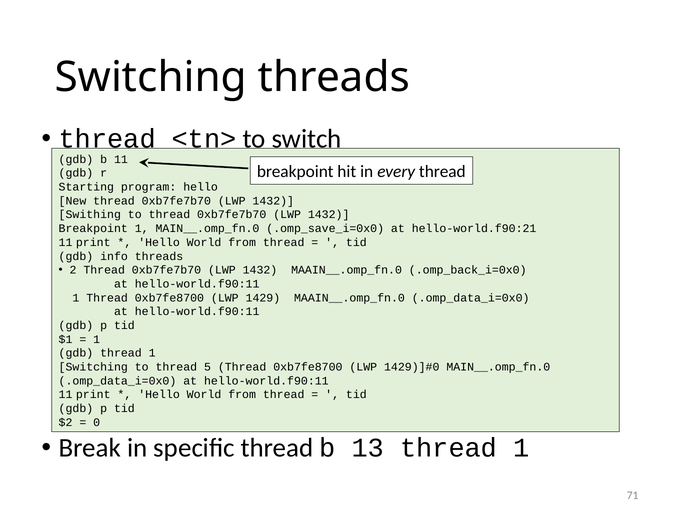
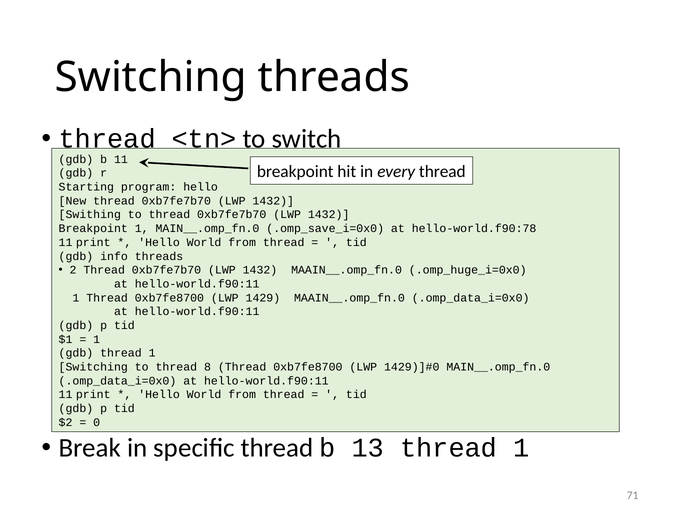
hello-world.f90:21: hello-world.f90:21 -> hello-world.f90:78 (474, 229)
.omp_back_i=0x0: .omp_back_i=0x0 -> .omp_huge_i=0x0 (468, 270)
5: 5 -> 8 (207, 367)
